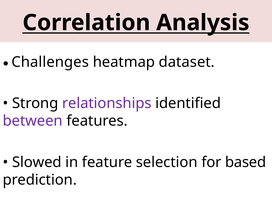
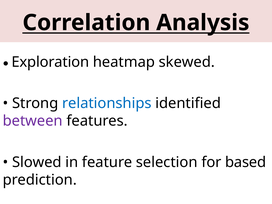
Challenges: Challenges -> Exploration (50, 62)
dataset: dataset -> skewed (187, 62)
relationships colour: purple -> blue (107, 103)
